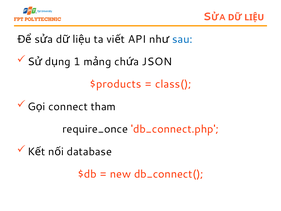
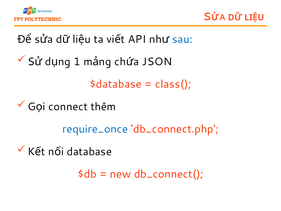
$products: $products -> $database (115, 84)
tham: tham -> thêm (103, 107)
require_once colour: black -> blue (95, 129)
